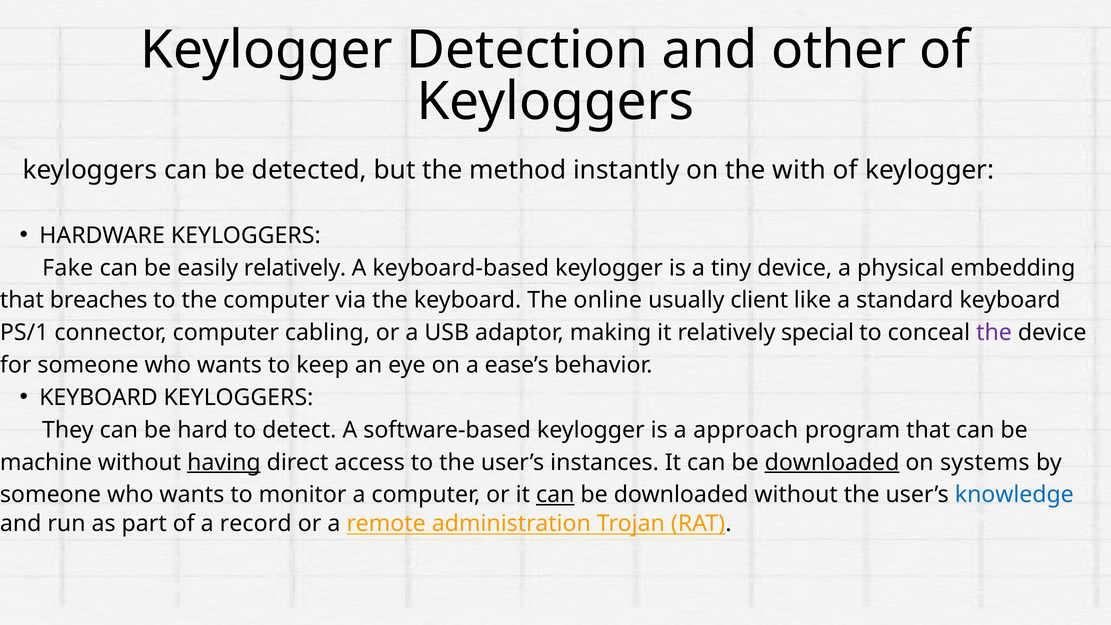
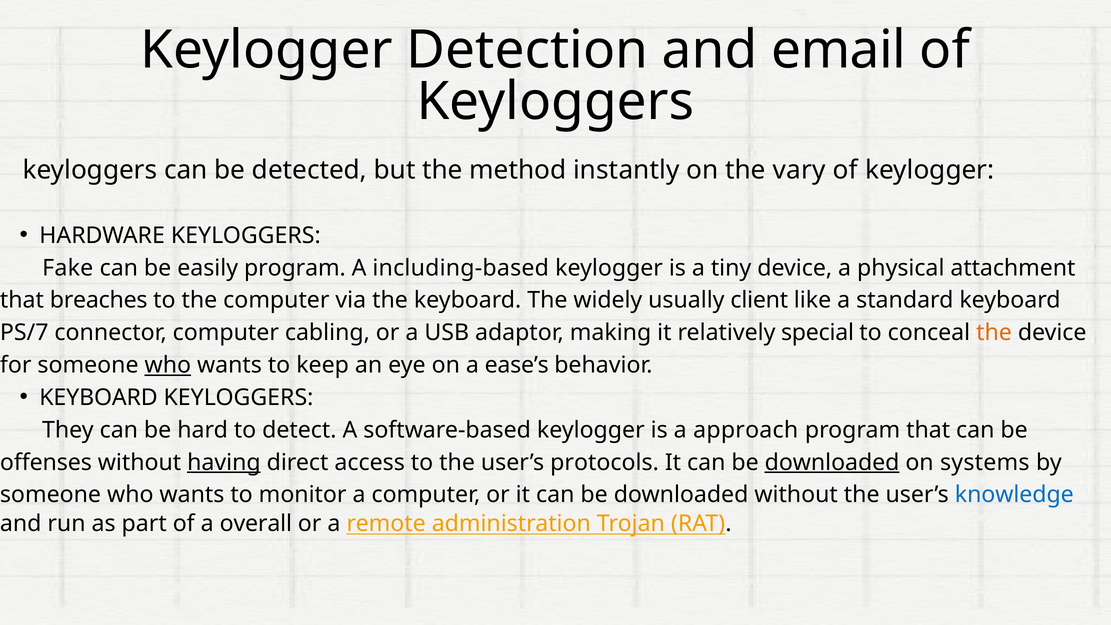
other: other -> email (839, 50)
with: with -> vary (799, 170)
easily relatively: relatively -> program (295, 268)
keyboard-based: keyboard-based -> including-based (461, 268)
embedding: embedding -> attachment (1013, 268)
online: online -> widely (608, 300)
PS/1: PS/1 -> PS/7 (24, 333)
the colour: purple -> orange (994, 333)
who underline: none -> present (168, 365)
machine: machine -> offenses (46, 462)
instances: instances -> protocols (605, 462)
can underline: present -> none (555, 495)
record: record -> overall (256, 524)
